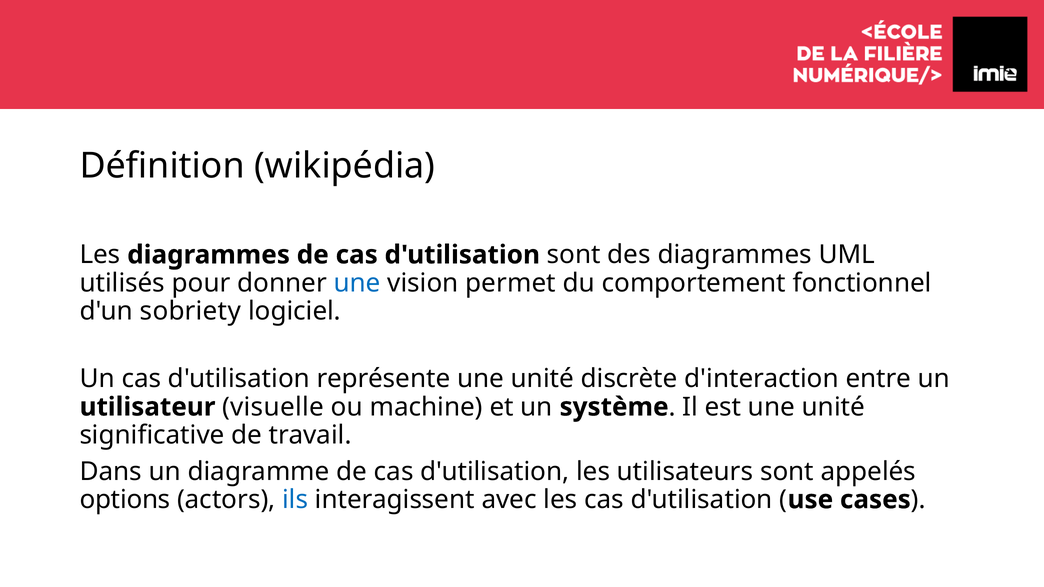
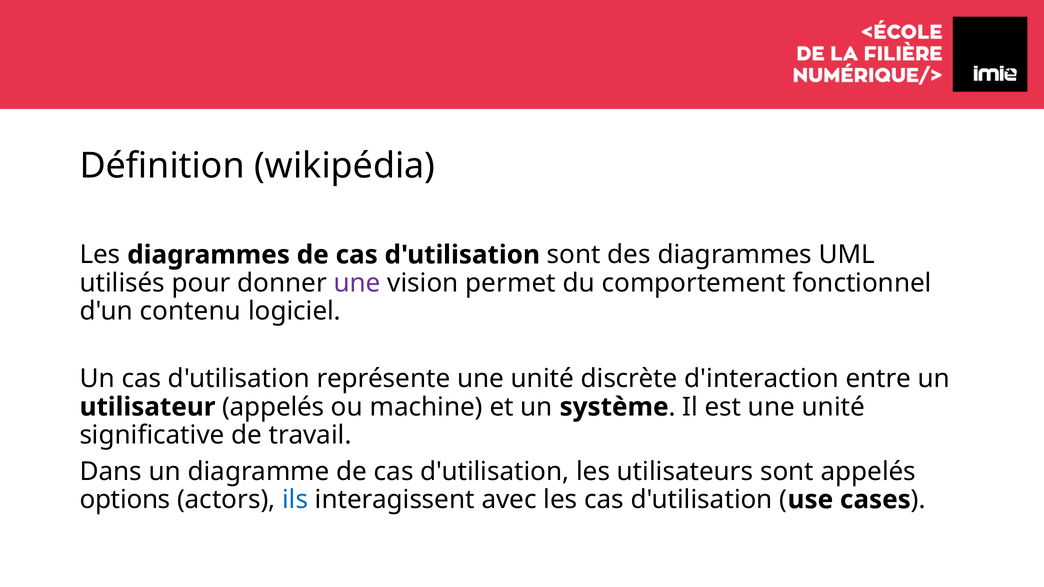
une colour: blue -> purple (357, 283)
sobriety: sobriety -> contenu (190, 311)
utilisateur visuelle: visuelle -> appelés (273, 407)
